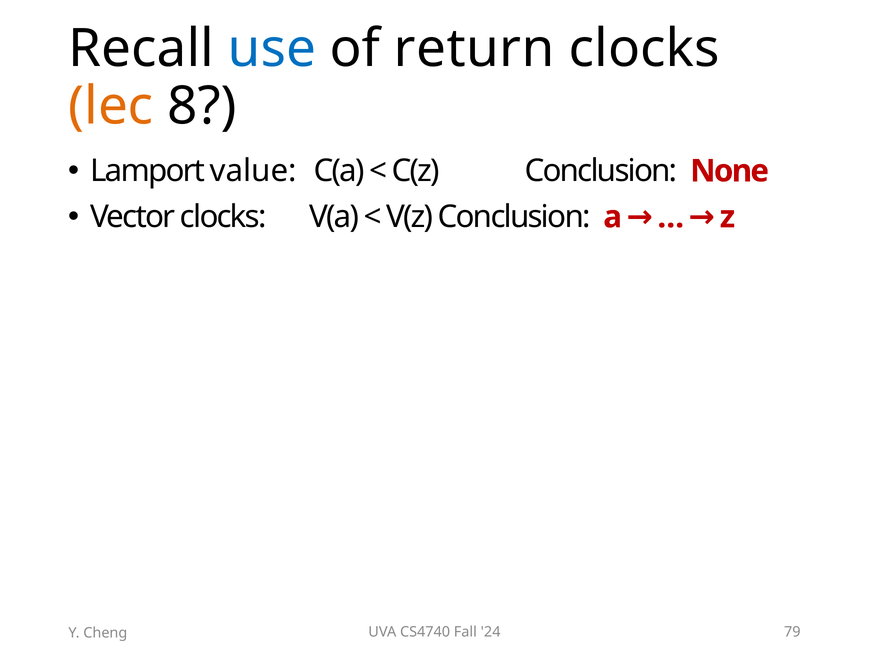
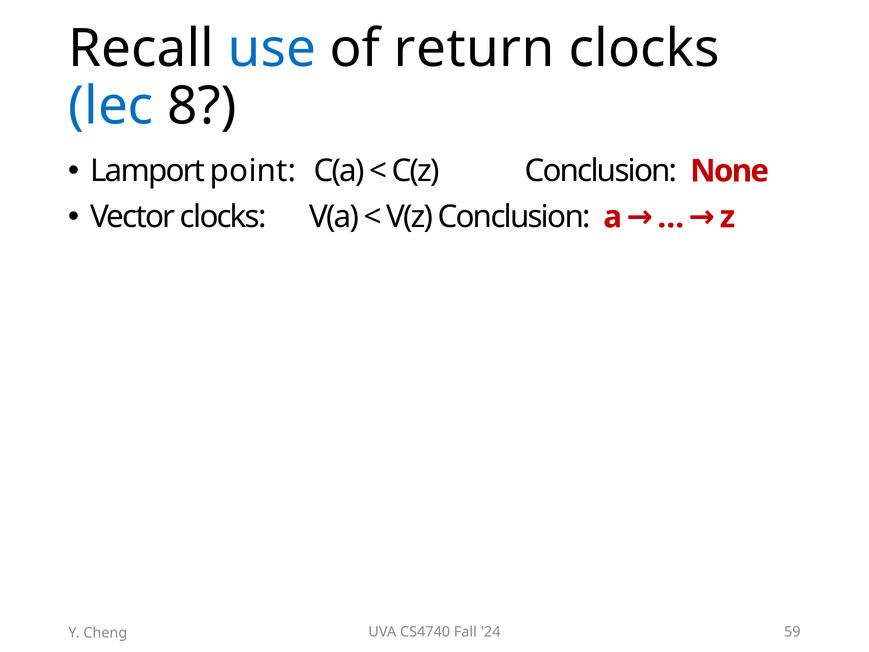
lec colour: orange -> blue (111, 106)
value: value -> point (253, 171)
79: 79 -> 59 (792, 632)
